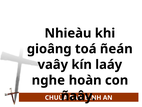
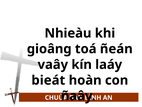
nghe: nghe -> bieát (48, 80)
